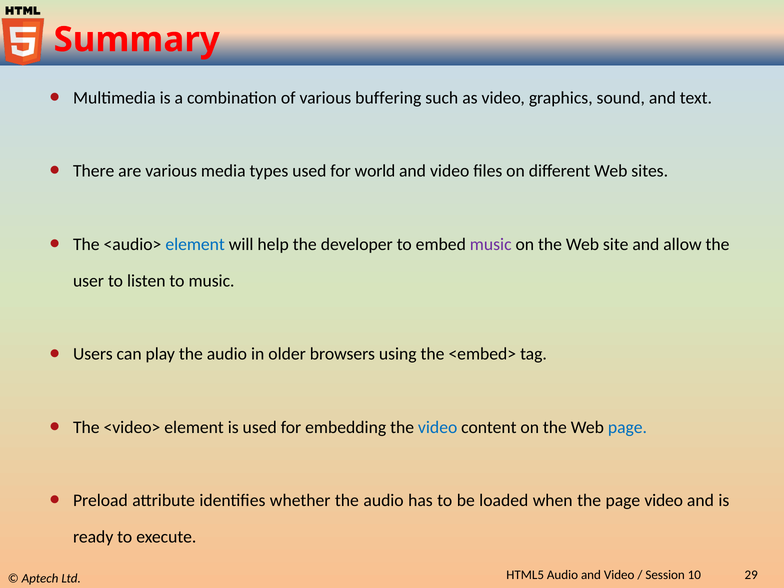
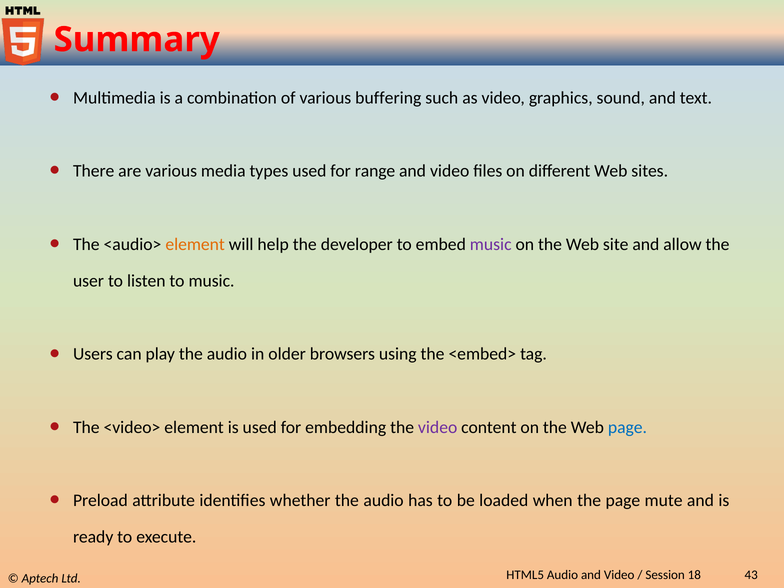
world: world -> range (375, 171)
element colour: blue -> orange (195, 244)
video colour: blue -> purple (438, 427)
page video: video -> mute (664, 500)
10: 10 -> 18 (694, 575)
29: 29 -> 43 (751, 575)
